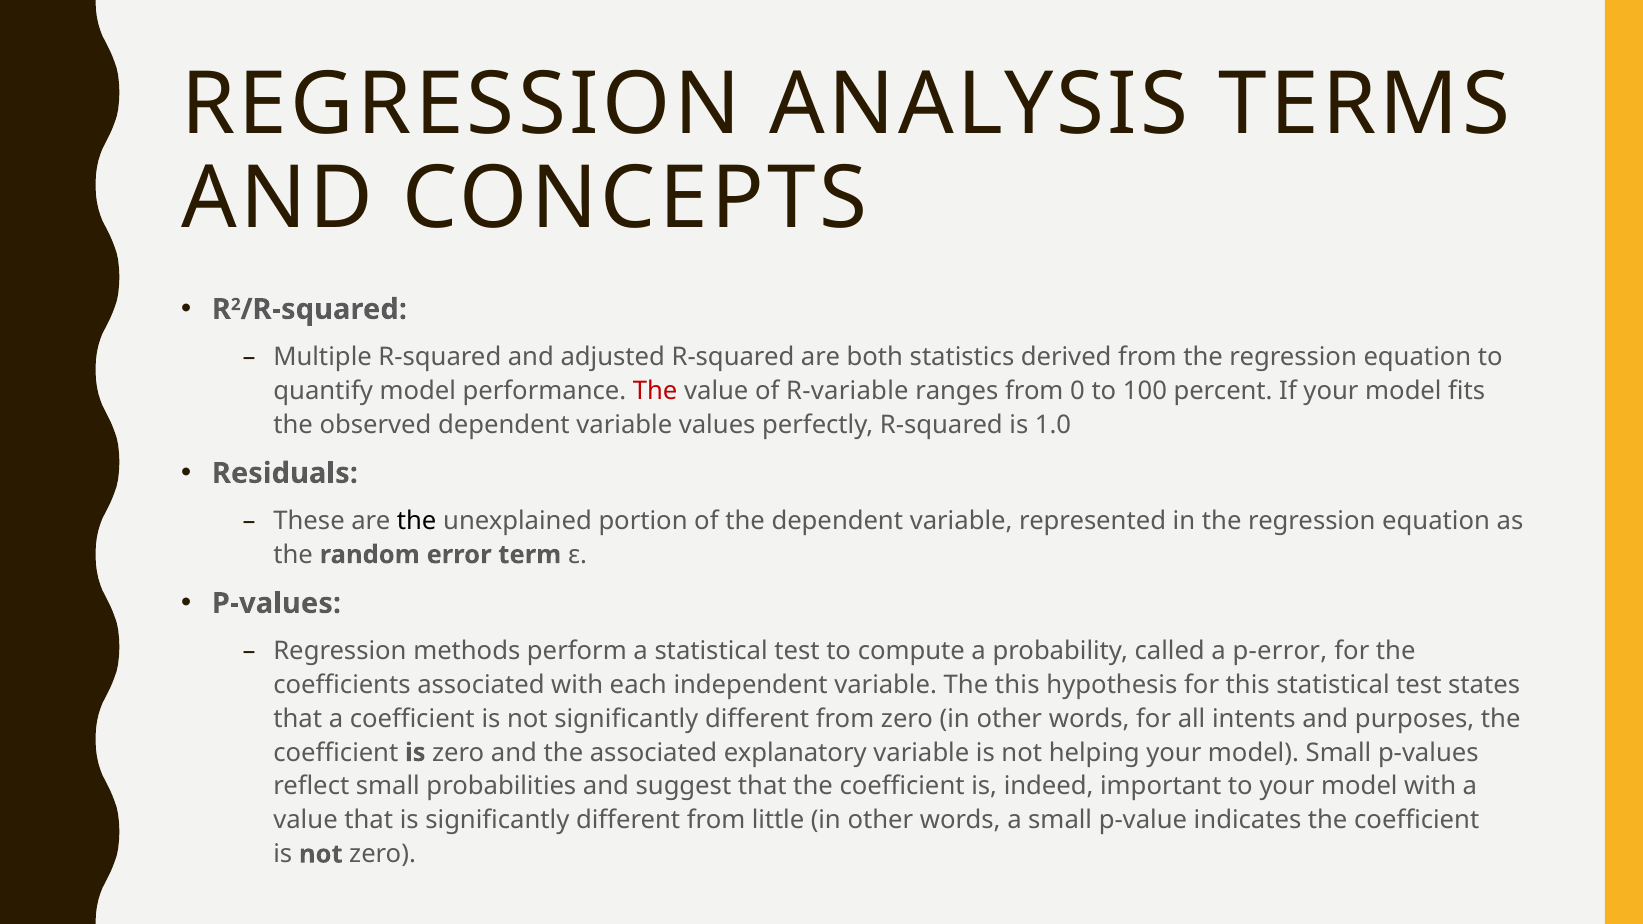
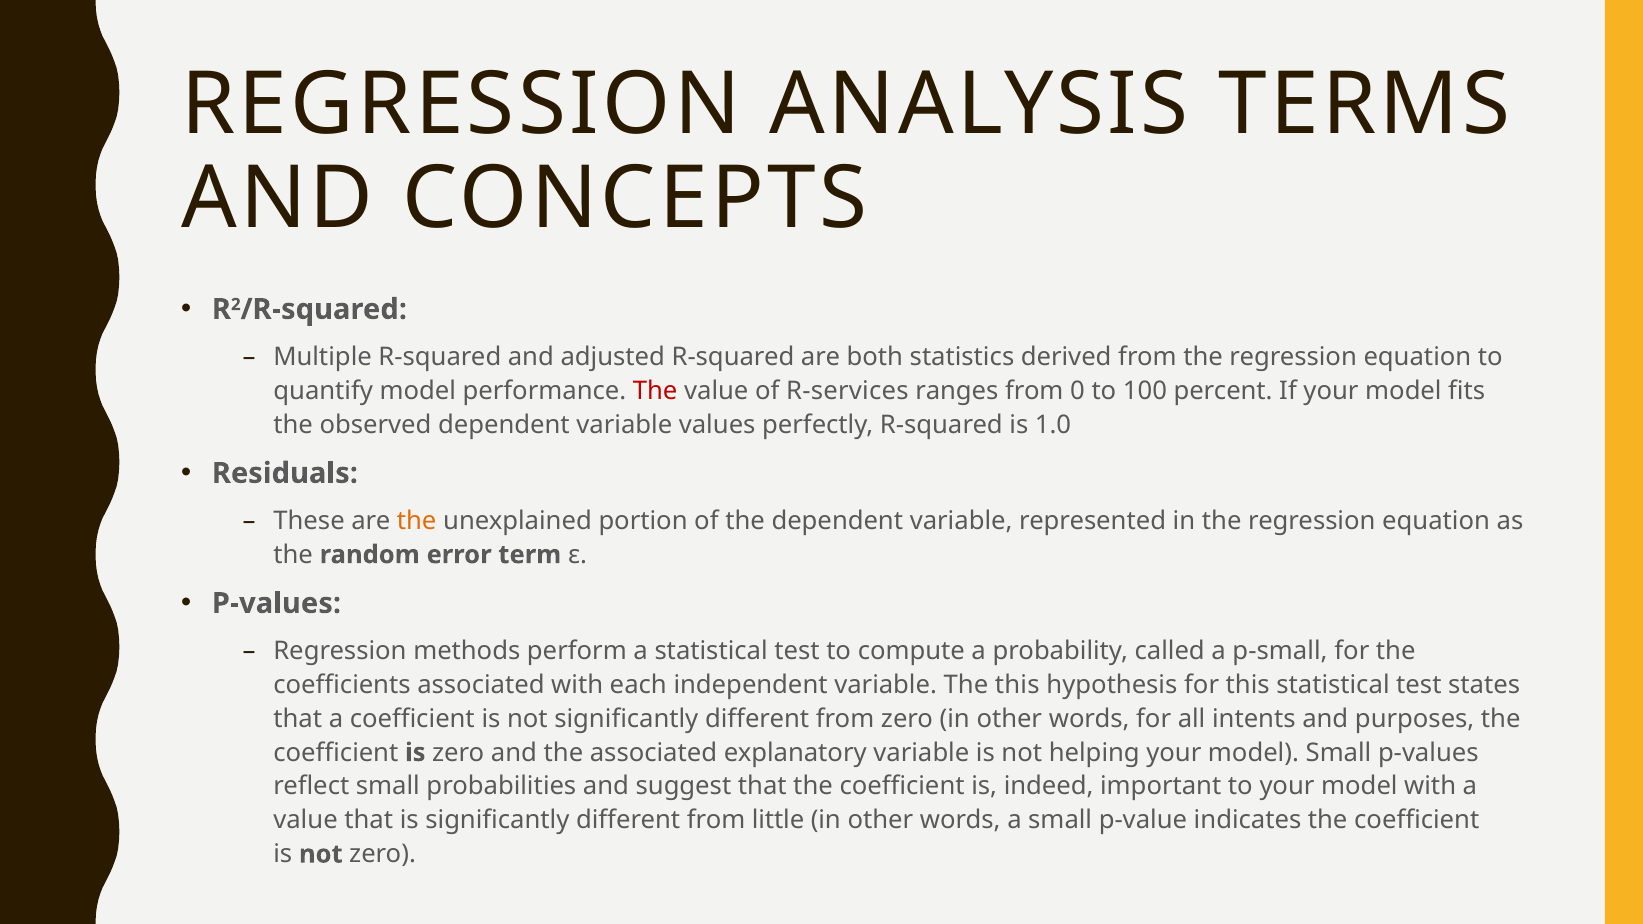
R-variable: R-variable -> R-services (847, 391)
the colour: black -> orange (417, 521)
p-error: p-error -> p-small (1280, 651)
